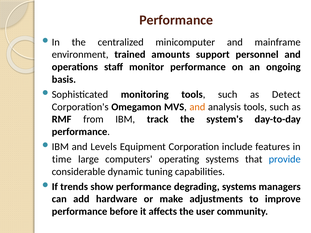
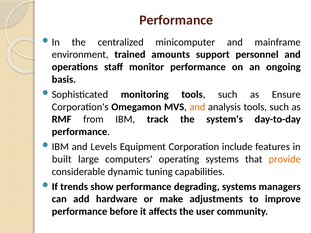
Detect: Detect -> Ensure (286, 95)
time: time -> built (62, 159)
provide colour: blue -> orange (285, 159)
